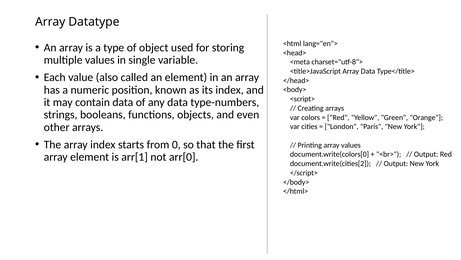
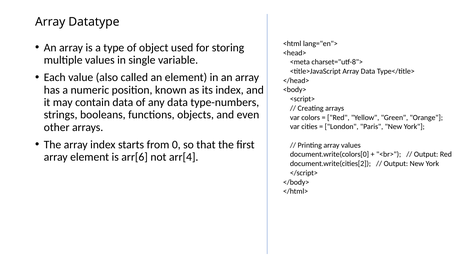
arr[1: arr[1 -> arr[6 (135, 157)
arr[0: arr[0 -> arr[4 (184, 157)
